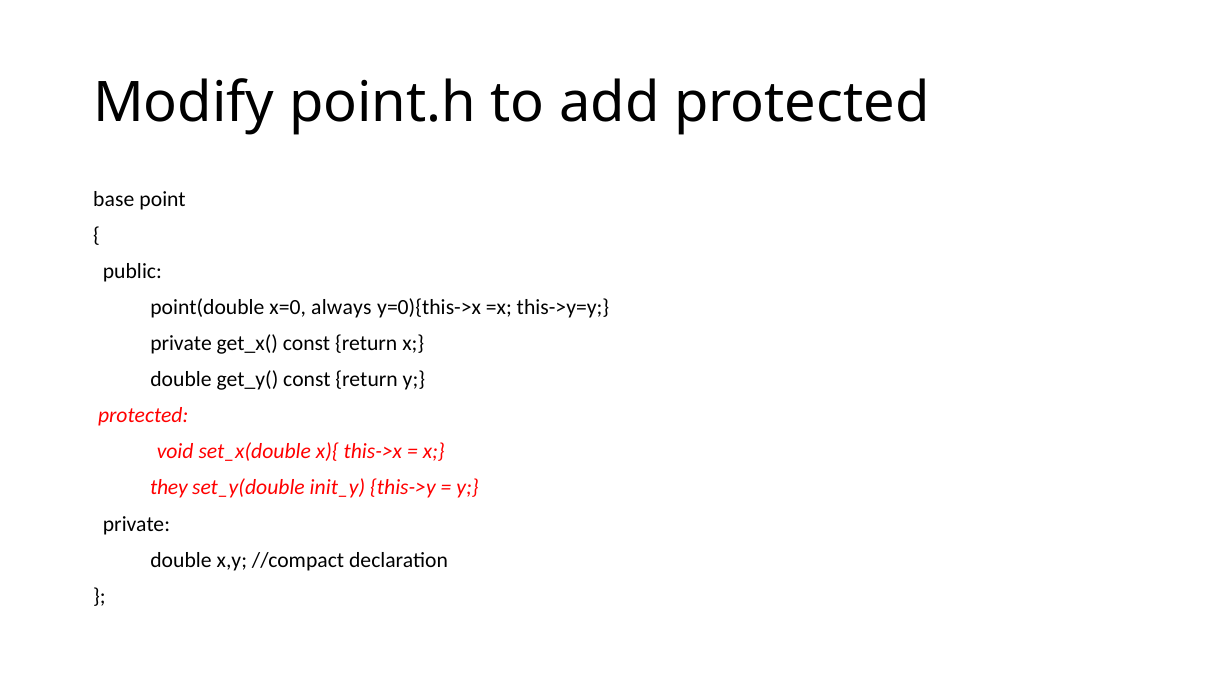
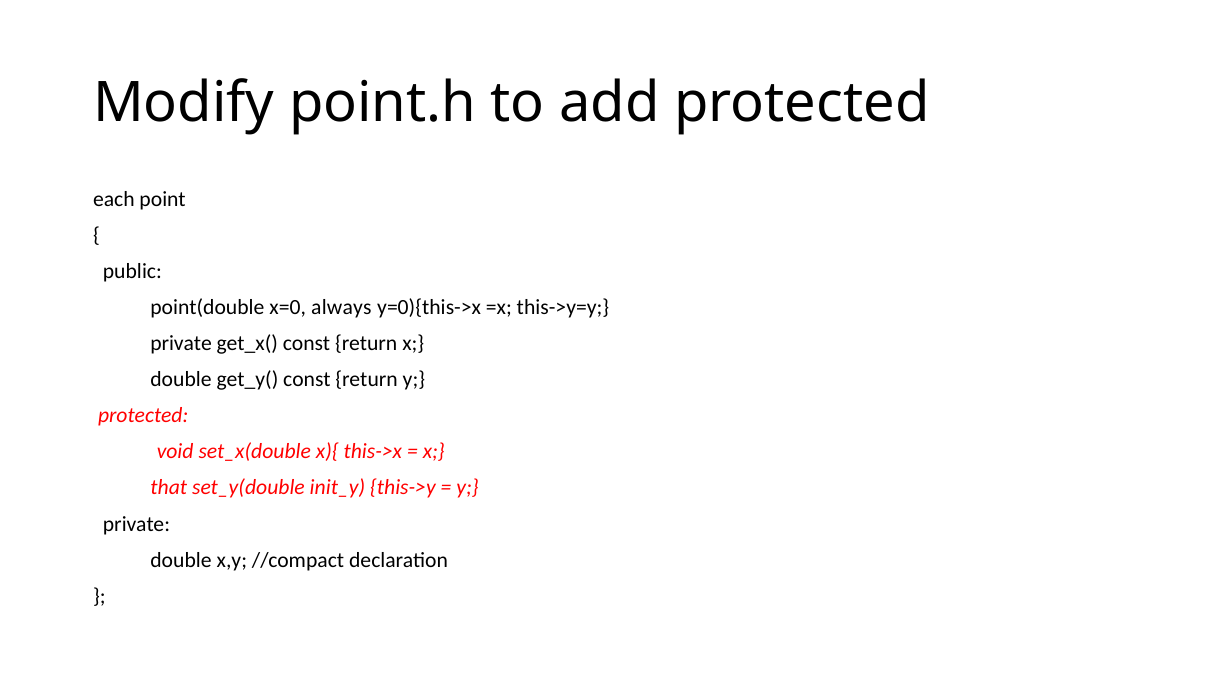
base: base -> each (114, 199)
they: they -> that (169, 488)
